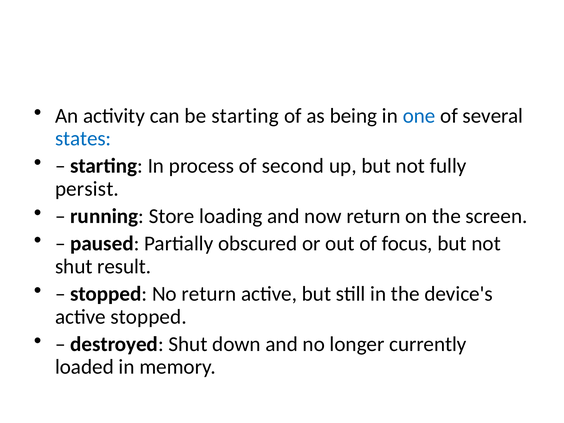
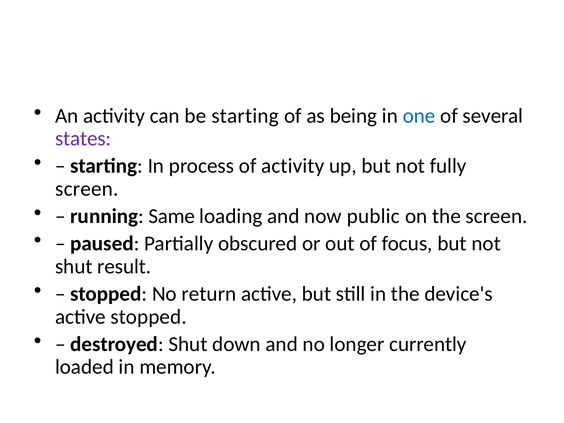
states colour: blue -> purple (83, 139)
of second: second -> activity (293, 166)
persist: persist -> screen (87, 189)
Store: Store -> Same (172, 216)
now return: return -> public (373, 216)
